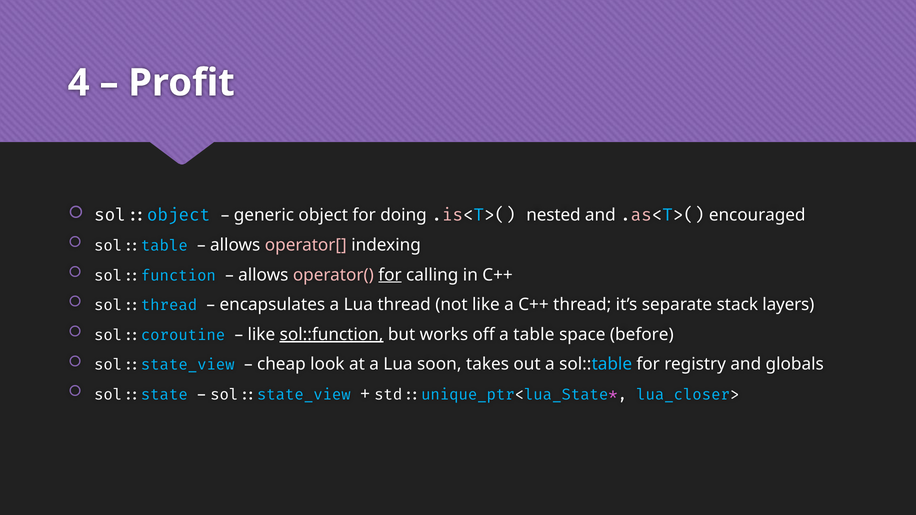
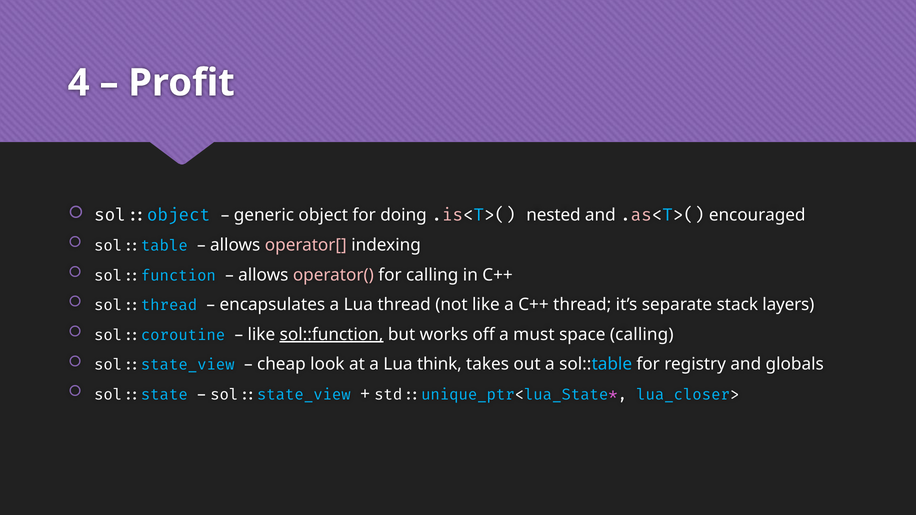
for underline: present -> none (390, 275)
table: table -> must (534, 335)
space before: before -> calling (642, 335)
soon: soon -> think (439, 364)
